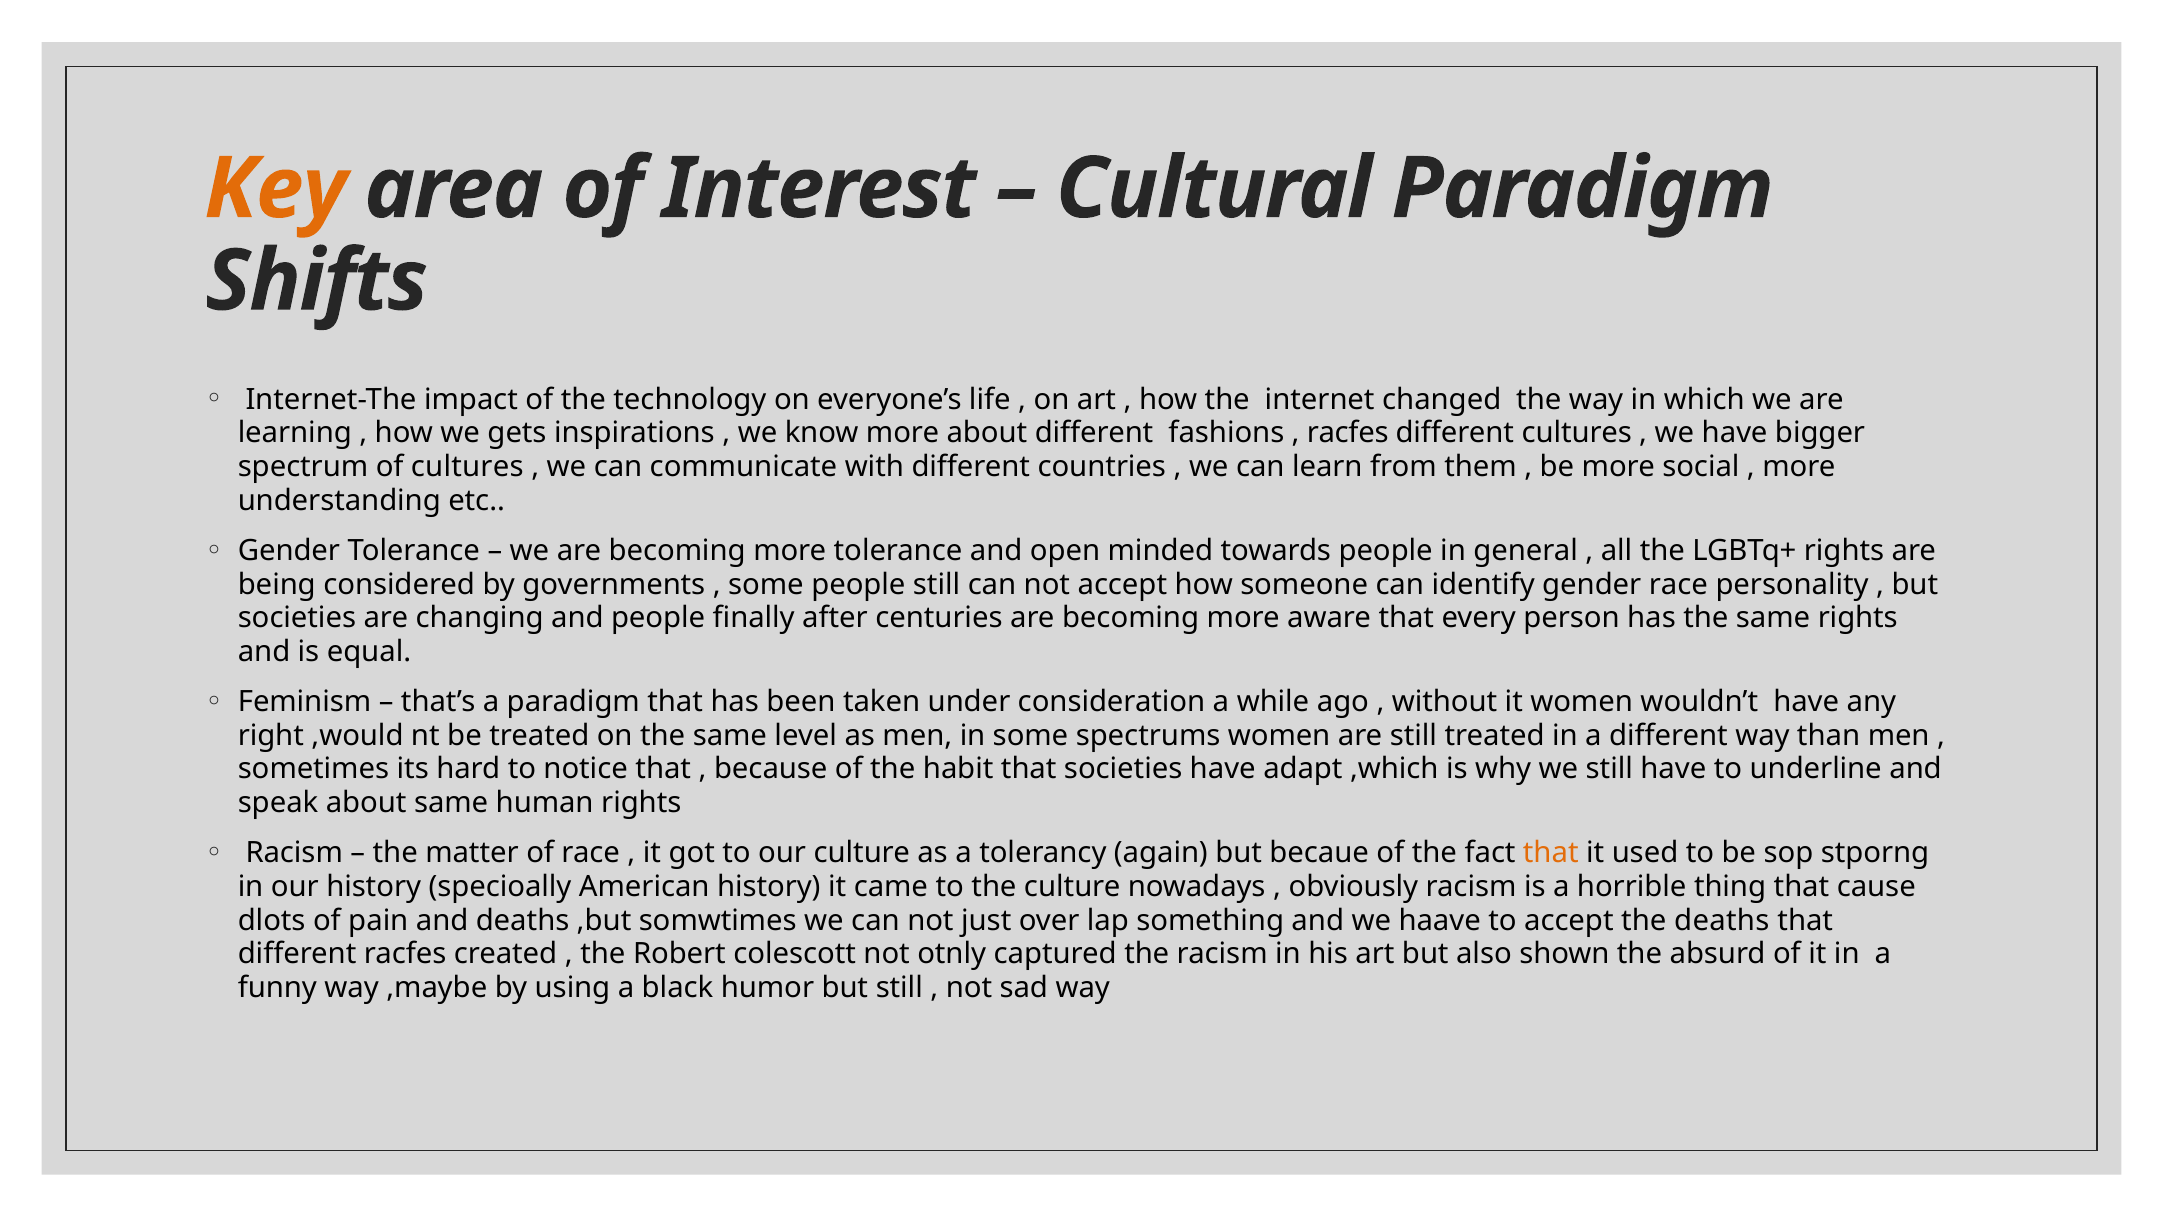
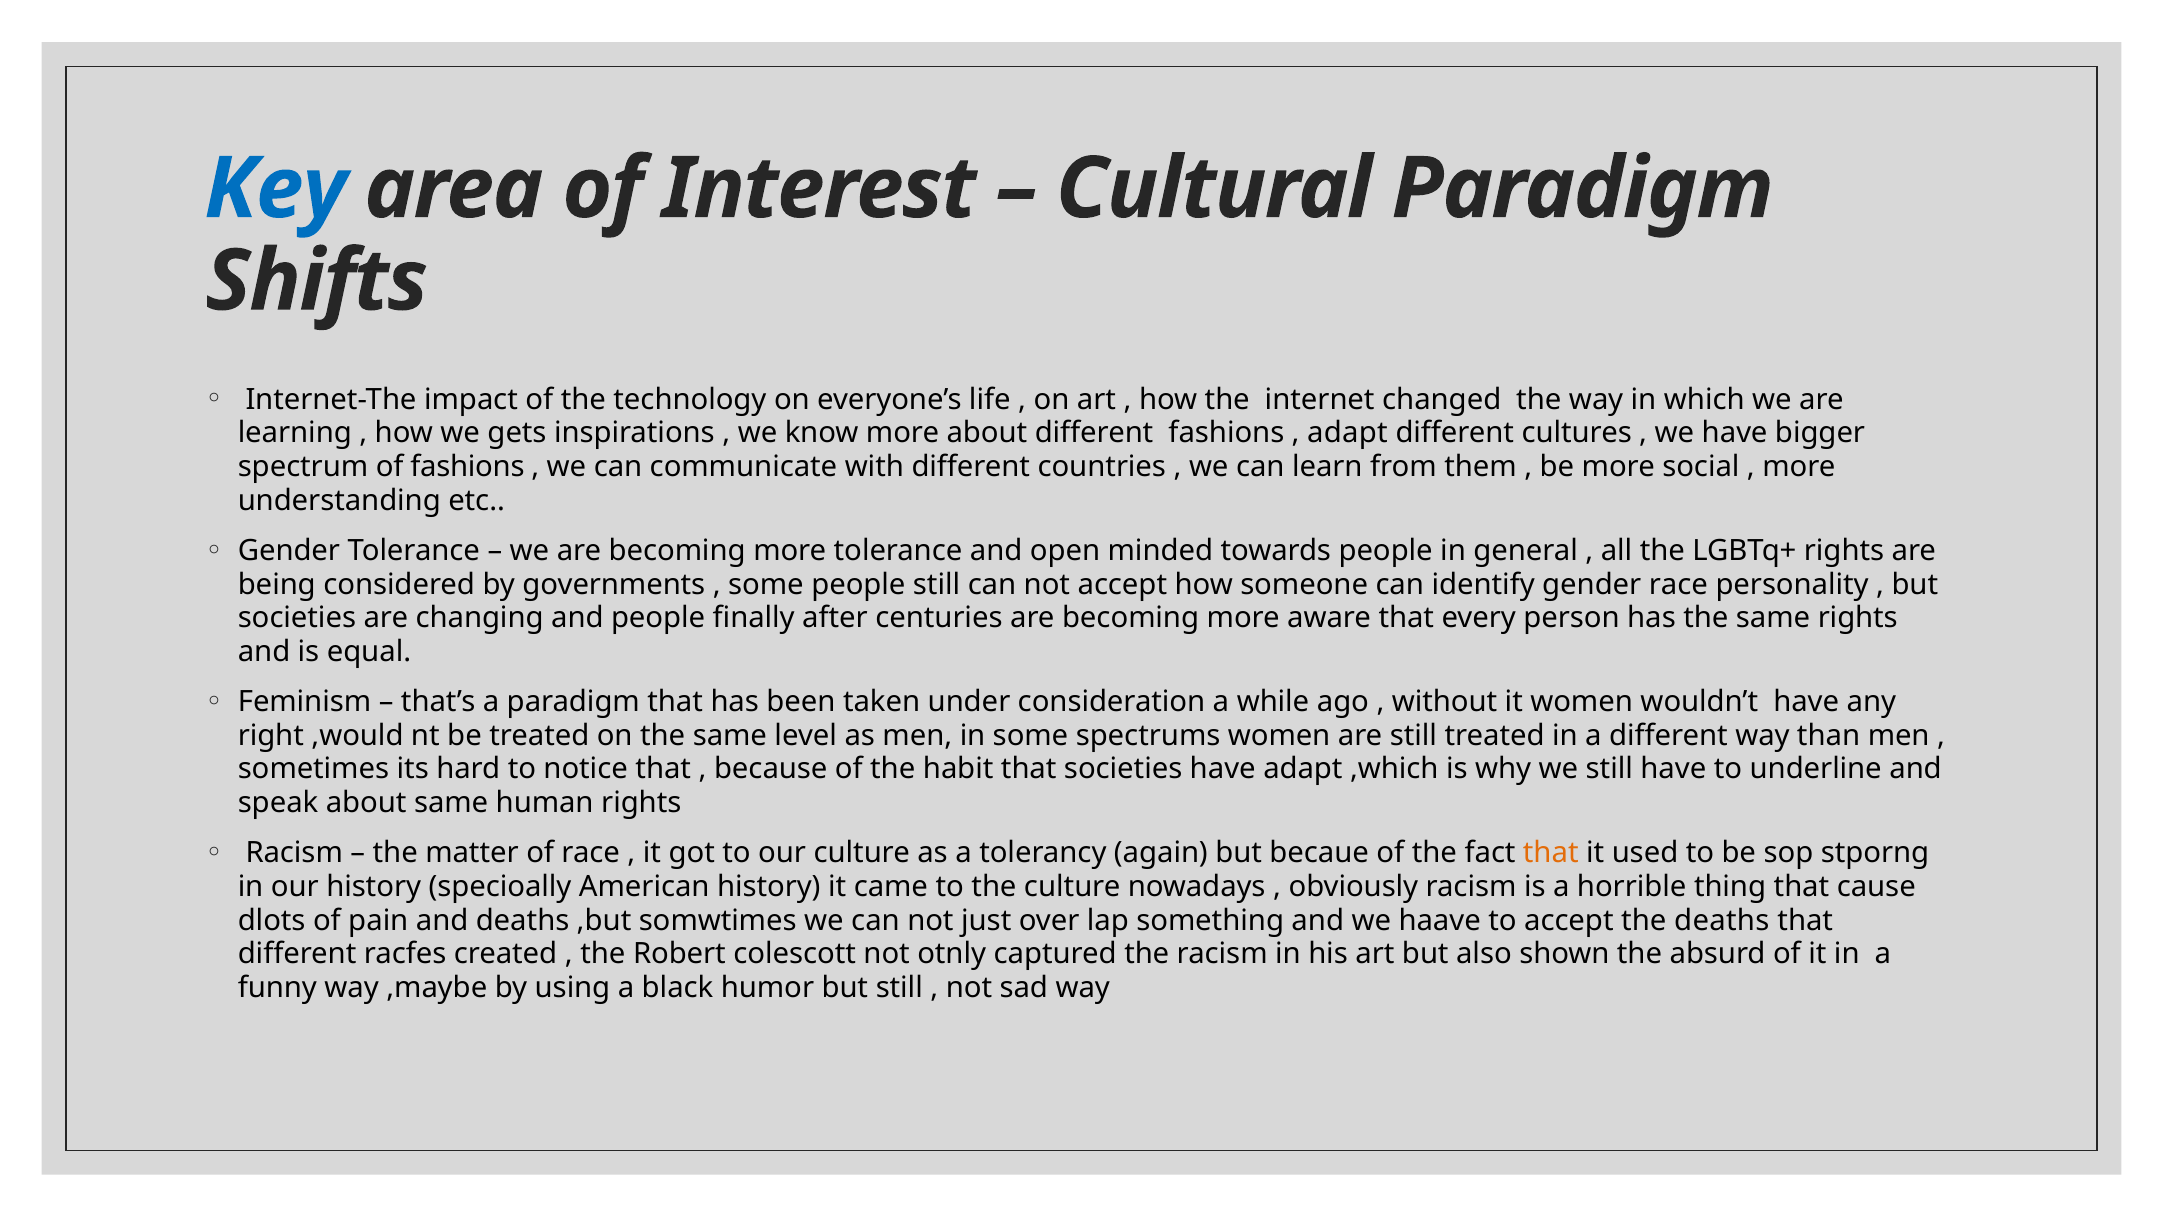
Key colour: orange -> blue (276, 189)
racfes: racfes -> adapt (1347, 433)
of cultures: cultures -> fashions (468, 467)
